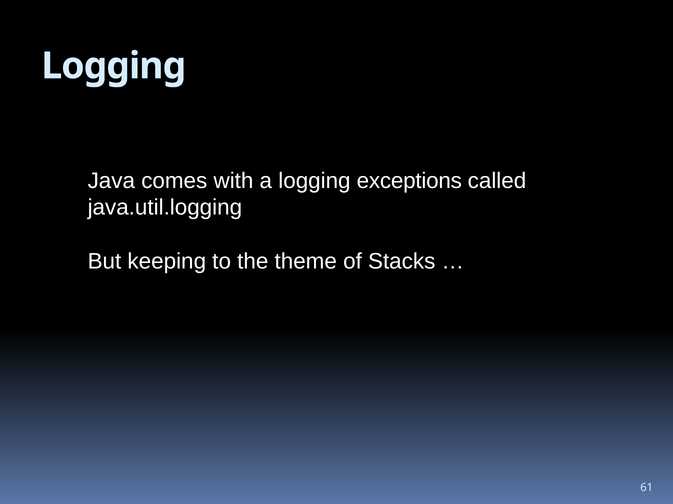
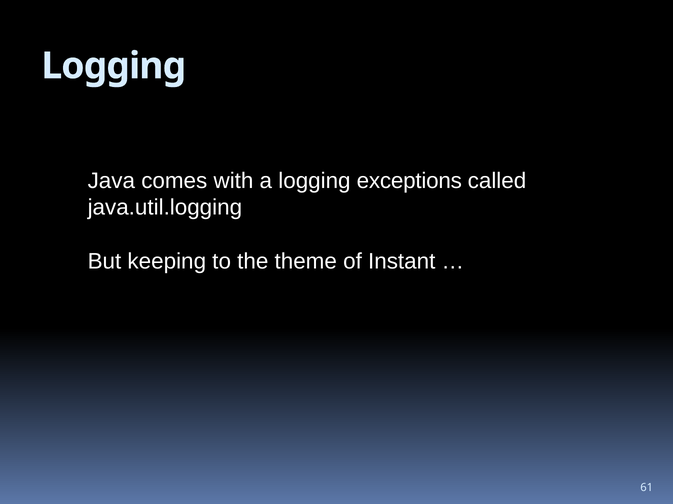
Stacks: Stacks -> Instant (402, 262)
